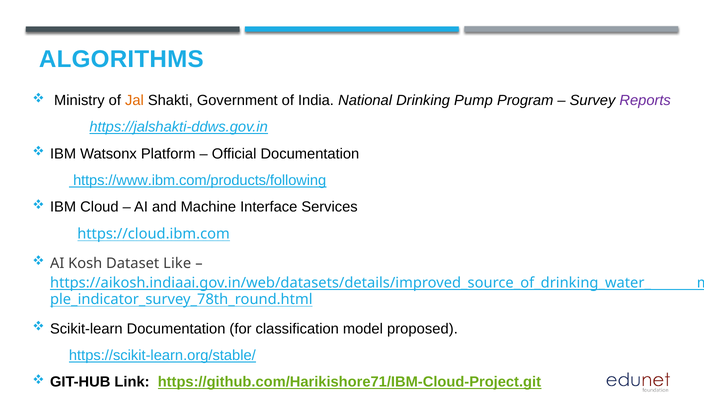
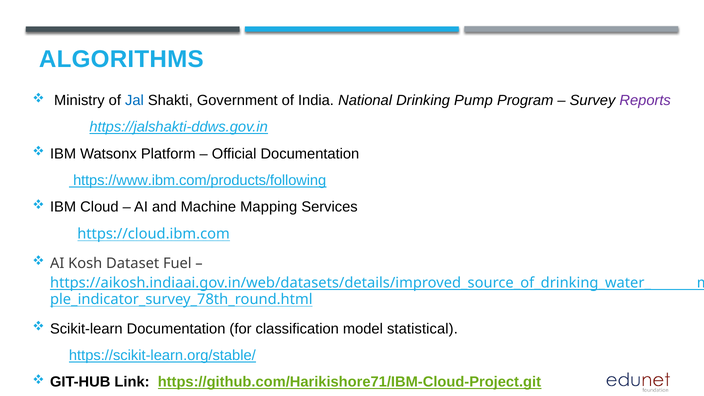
Jal colour: orange -> blue (134, 100)
Interface: Interface -> Mapping (269, 207)
Like: Like -> Fuel (177, 263)
proposed: proposed -> statistical (422, 329)
